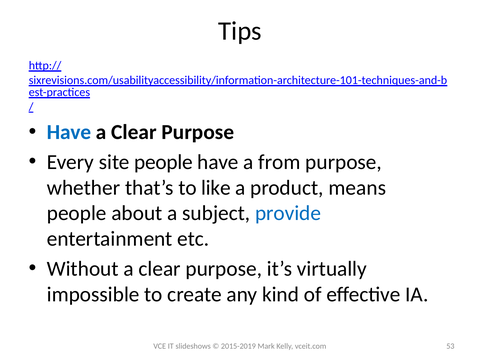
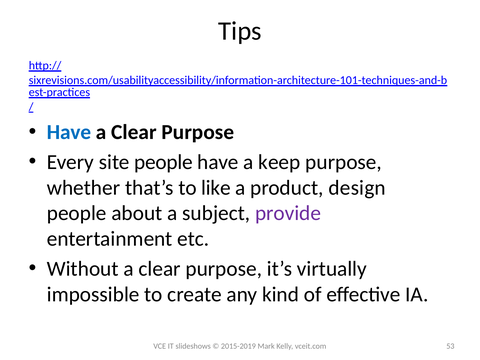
from: from -> keep (279, 162)
means: means -> design (357, 188)
provide colour: blue -> purple (288, 213)
